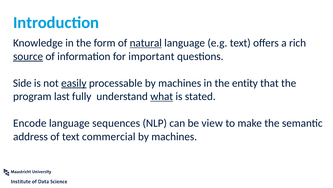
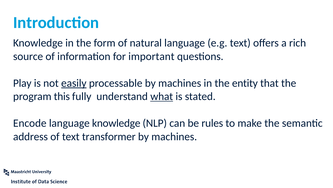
natural underline: present -> none (146, 43)
source underline: present -> none (28, 56)
Side: Side -> Play (22, 83)
last: last -> this (62, 96)
language sequences: sequences -> knowledge (116, 123)
view: view -> rules (212, 123)
commercial: commercial -> transformer (109, 136)
